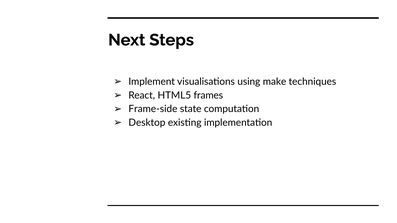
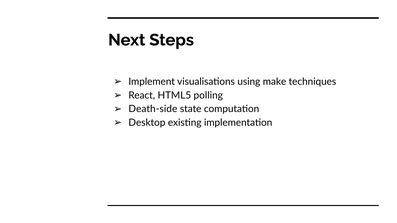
frames: frames -> polling (208, 95)
Frame-side: Frame-side -> Death-side (153, 109)
